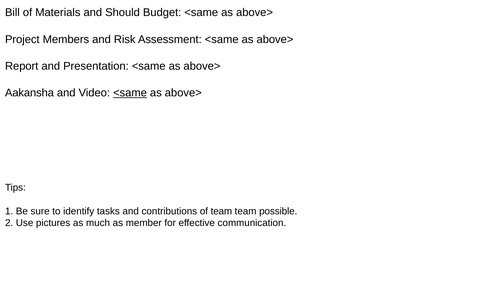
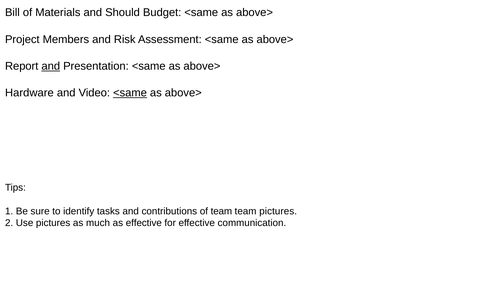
and underline: none -> present (51, 66)
Aakansha: Aakansha -> Hardware (29, 93)
team possible: possible -> pictures (278, 211)
as member: member -> effective (144, 223)
